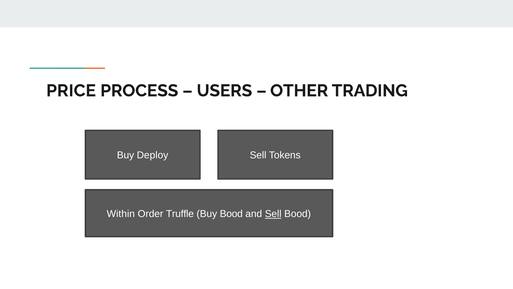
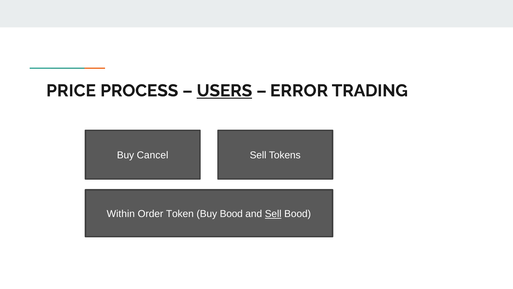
USERS underline: none -> present (224, 91)
OTHER: OTHER -> ERROR (299, 91)
Deploy: Deploy -> Cancel (153, 155)
Truffle: Truffle -> Token (180, 214)
